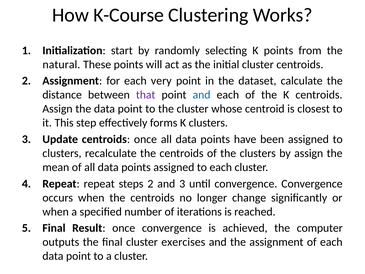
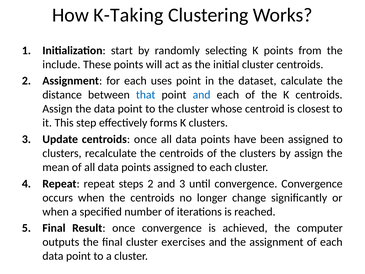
K-Course: K-Course -> K-Taking (128, 15)
natural: natural -> include (61, 64)
very: very -> uses (161, 81)
that colour: purple -> blue (146, 95)
